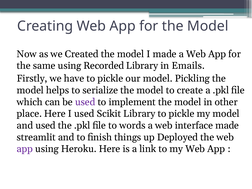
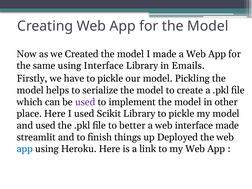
using Recorded: Recorded -> Interface (104, 66)
words: words -> better (132, 125)
app colour: purple -> blue (25, 149)
